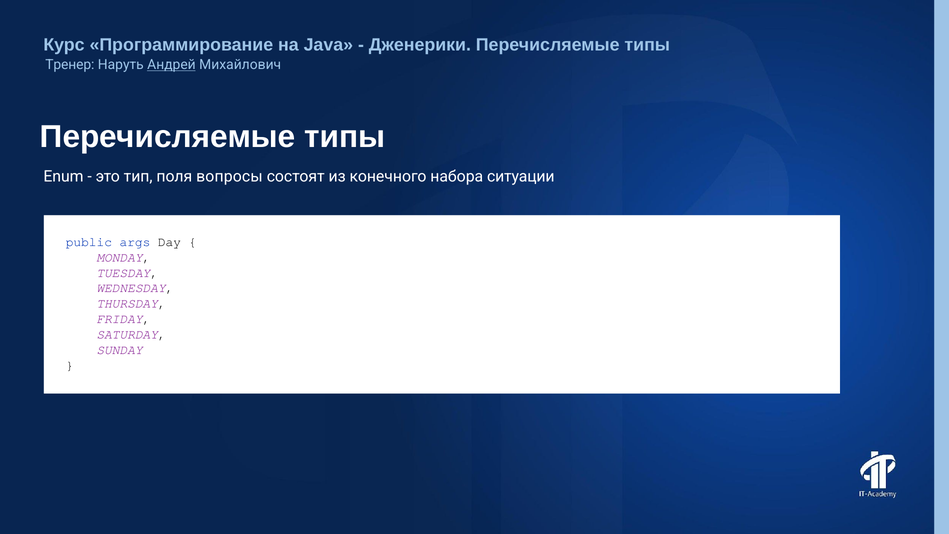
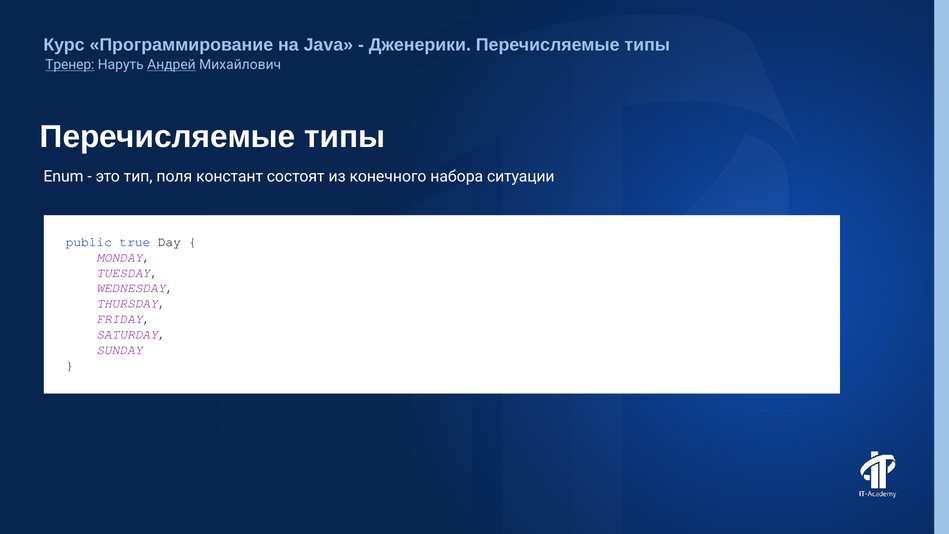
Тренер underline: none -> present (70, 65)
вопросы: вопросы -> констант (230, 177)
args: args -> true (135, 242)
